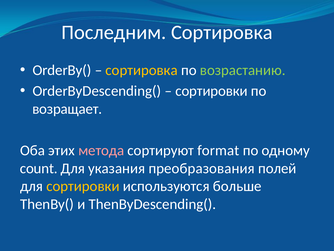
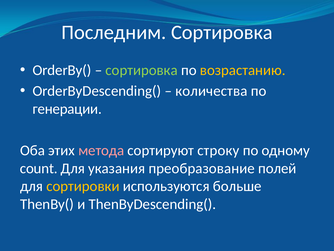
сортировка colour: yellow -> light green (142, 70)
возрастанию colour: light green -> yellow (243, 70)
сортировки: сортировки -> количества (211, 91)
возращает: возращает -> генерации (67, 109)
format: format -> строку (218, 150)
преобразования: преобразования -> преобразование (202, 168)
